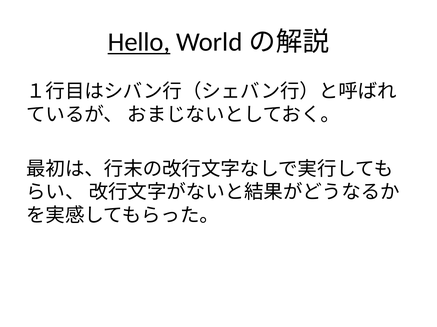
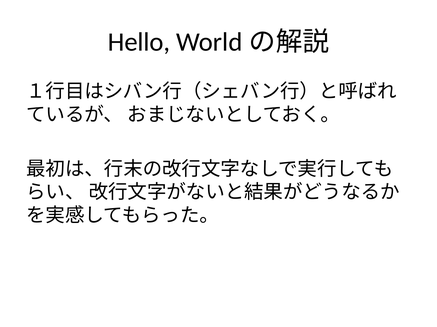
Hello underline: present -> none (139, 42)
